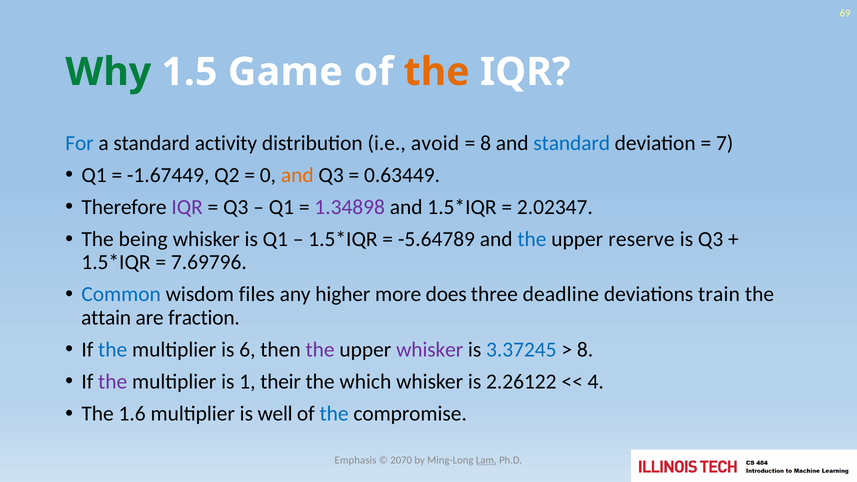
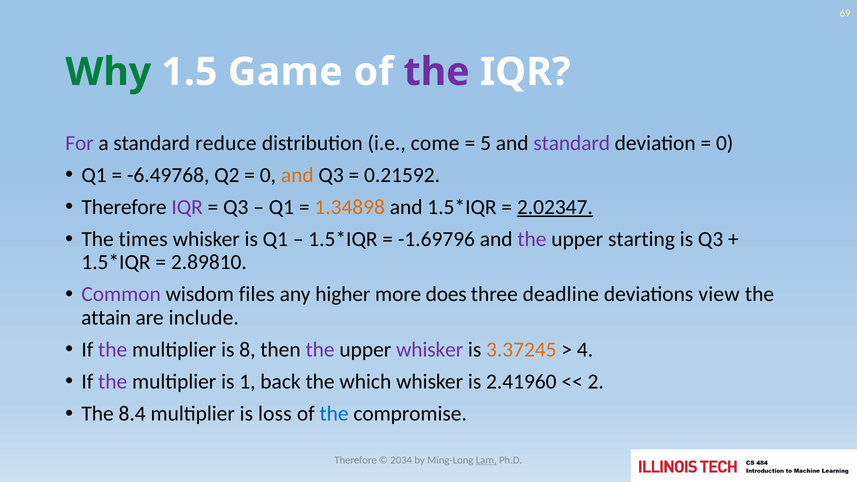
the colour: orange -> purple (437, 72)
For colour: blue -> purple (80, 143)
activity: activity -> reduce (226, 143)
avoid: avoid -> come (435, 143)
8: 8 -> 5 (486, 143)
standard colour: blue -> purple (572, 143)
7: 7 -> 0 (725, 143)
-1.67449: -1.67449 -> -6.49768 (168, 175)
0.63449: 0.63449 -> 0.21592 (402, 175)
1.34898 colour: purple -> orange (350, 207)
2.02347 underline: none -> present (555, 207)
being: being -> times (143, 239)
-5.64789: -5.64789 -> -1.69796 (436, 239)
the colour: blue -> purple (532, 239)
reserve: reserve -> starting (642, 239)
7.69796: 7.69796 -> 2.89810 (209, 262)
Common colour: blue -> purple (121, 294)
train: train -> view (719, 294)
fraction: fraction -> include (204, 317)
the colour: blue -> purple (113, 350)
6: 6 -> 8 (247, 350)
3.37245 colour: blue -> orange (521, 350)
8: 8 -> 4 (585, 350)
their: their -> back (280, 382)
2.26122: 2.26122 -> 2.41960 (521, 382)
4: 4 -> 2 (596, 382)
1.6: 1.6 -> 8.4 (132, 414)
well: well -> loss (275, 414)
Emphasis: Emphasis -> Therefore (356, 460)
2070: 2070 -> 2034 (401, 460)
